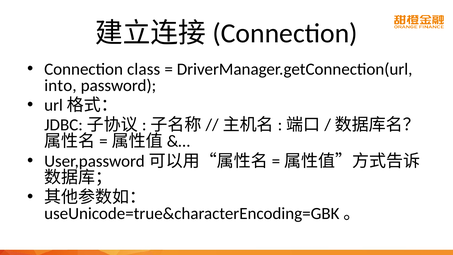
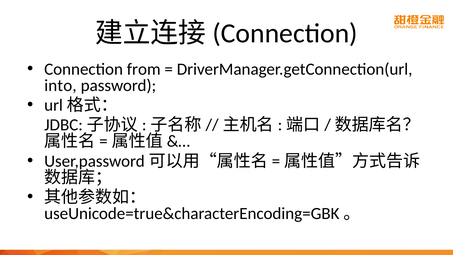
class: class -> from (144, 69)
